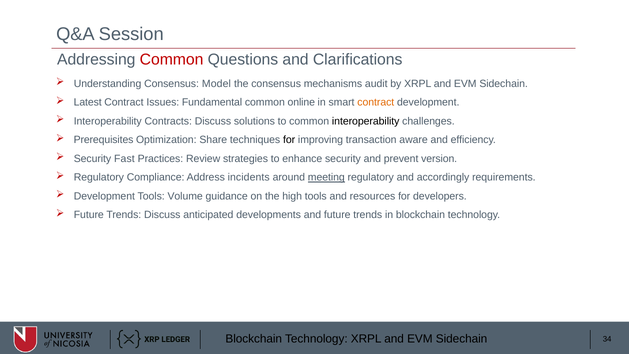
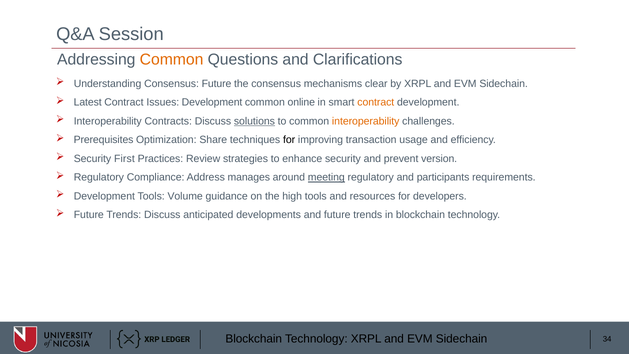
Common colour: red -> orange (172, 59)
Consensus Model: Model -> Future (217, 84)
audit: audit -> clear (376, 84)
Issues Fundamental: Fundamental -> Development (212, 102)
solutions underline: none -> present (254, 121)
interoperability colour: black -> orange (366, 121)
aware: aware -> usage (414, 140)
Fast: Fast -> First (124, 159)
incidents: incidents -> manages (249, 177)
accordingly: accordingly -> participants (443, 177)
